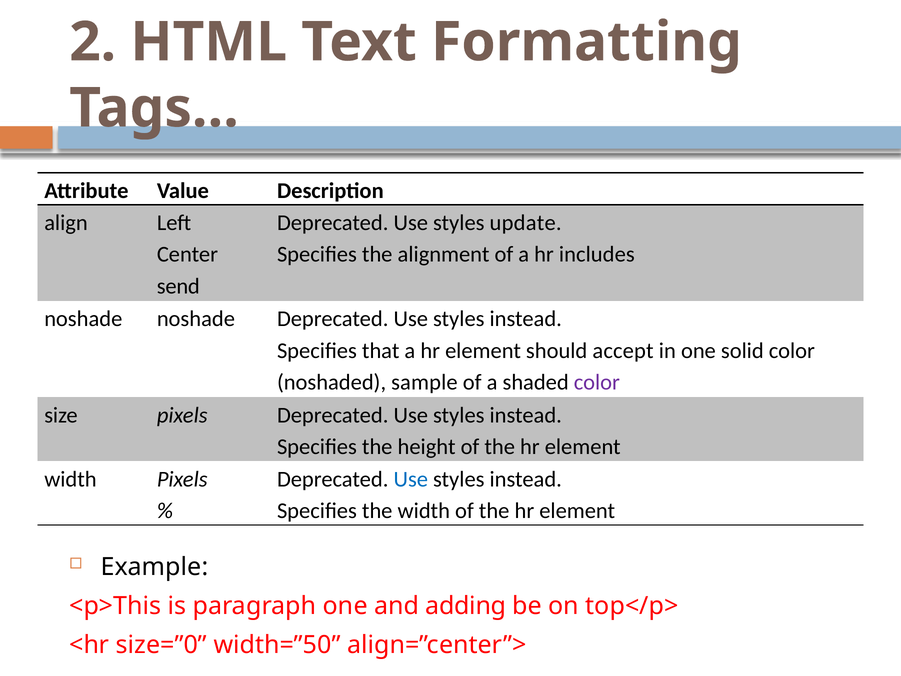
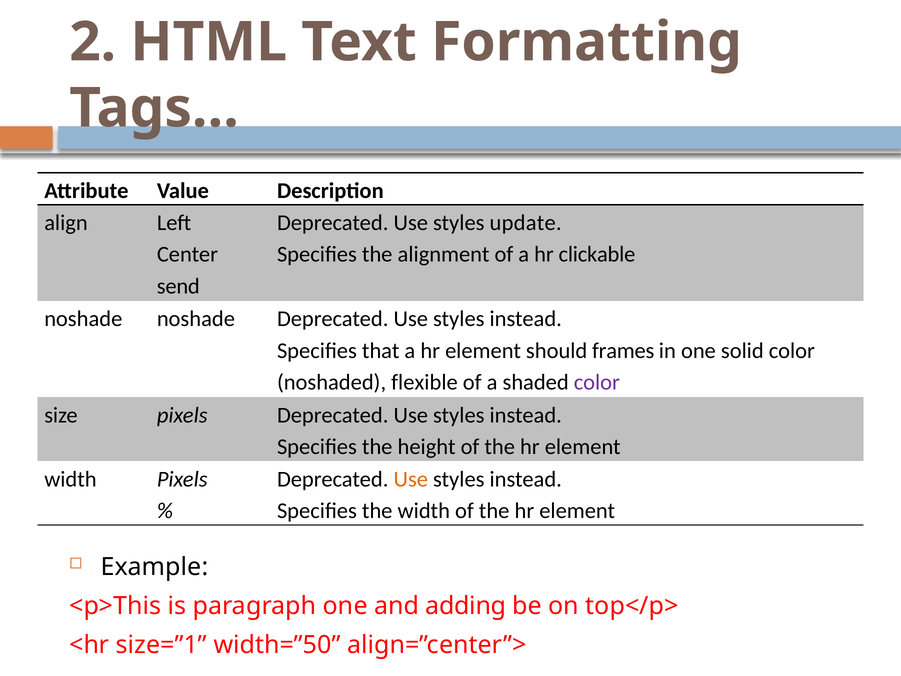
includes: includes -> clickable (597, 254)
accept: accept -> frames (623, 350)
sample: sample -> flexible (424, 382)
Use colour: blue -> orange (411, 479)
size=”0: size=”0 -> size=”1 (161, 645)
